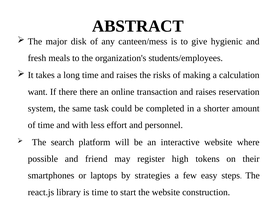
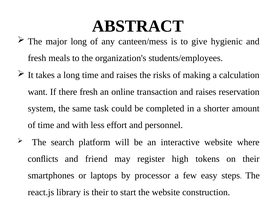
major disk: disk -> long (79, 41)
there there: there -> fresh (89, 92)
possible: possible -> conﬂicts (43, 159)
strategies: strategies -> processor (153, 176)
is time: time -> their (100, 192)
